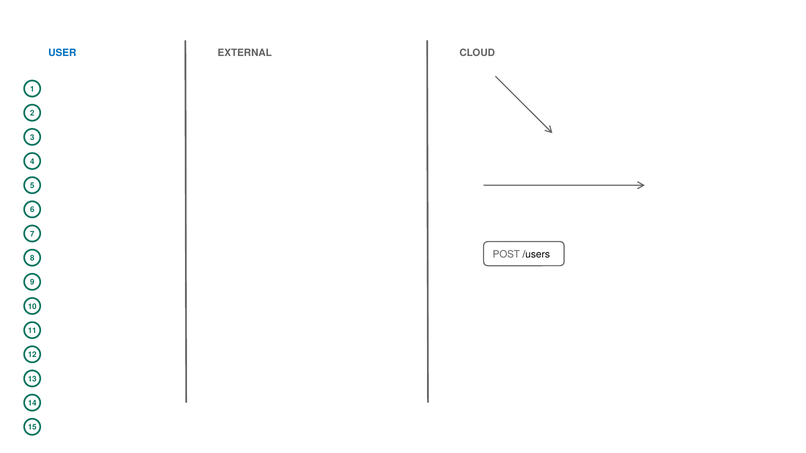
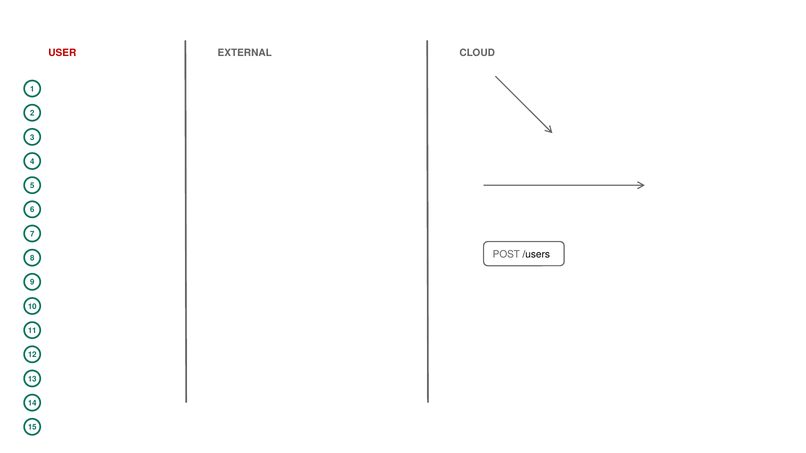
USER colour: blue -> red (62, 53)
